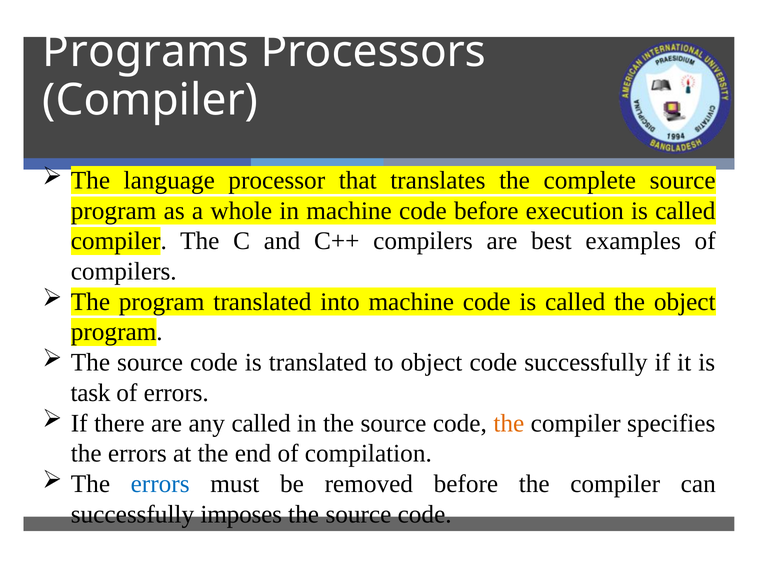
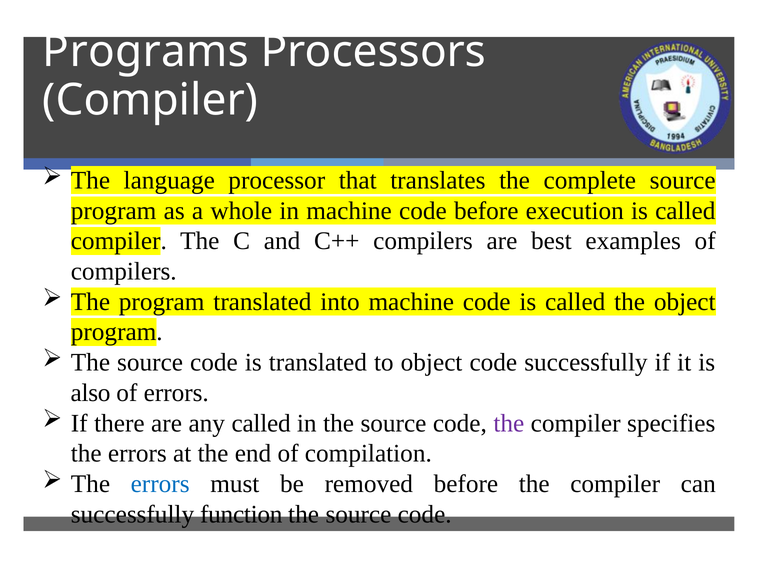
task: task -> also (91, 392)
the colour: orange -> purple (509, 423)
imposes: imposes -> function (241, 514)
